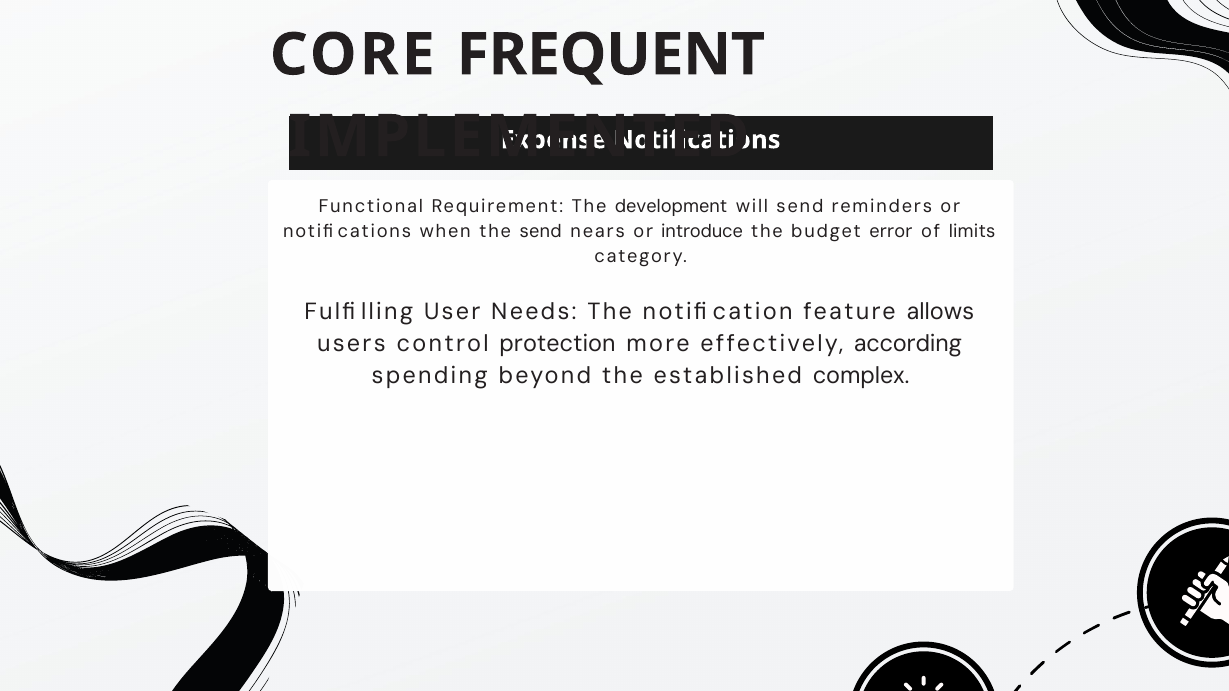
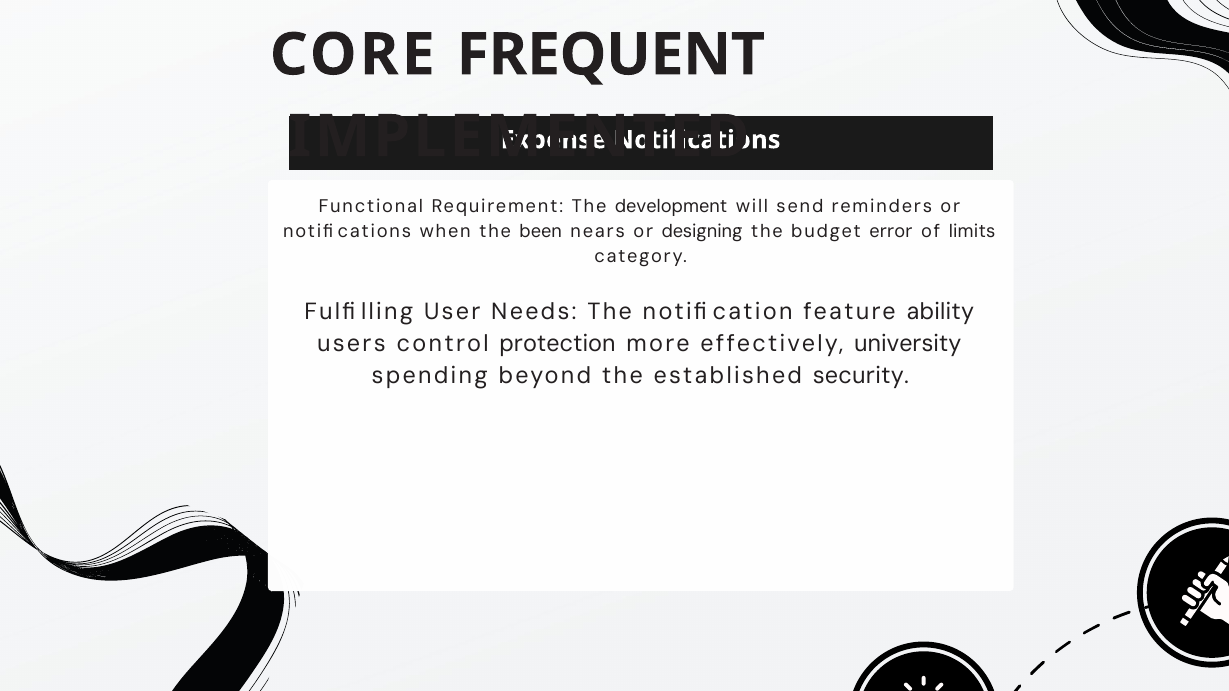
the send: send -> been (541, 232)
introduce: introduce -> designing (702, 232)
allows: allows -> ability (940, 312)
according: according -> university (908, 344)
complex: complex -> security (861, 376)
